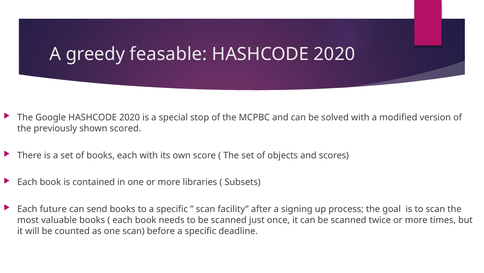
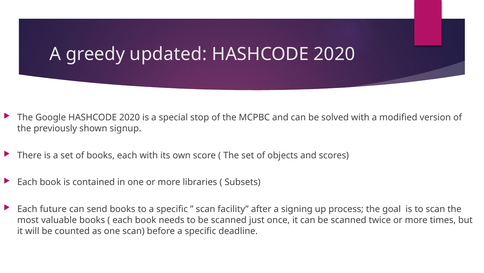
feasable: feasable -> updated (168, 54)
scored: scored -> signup (125, 128)
